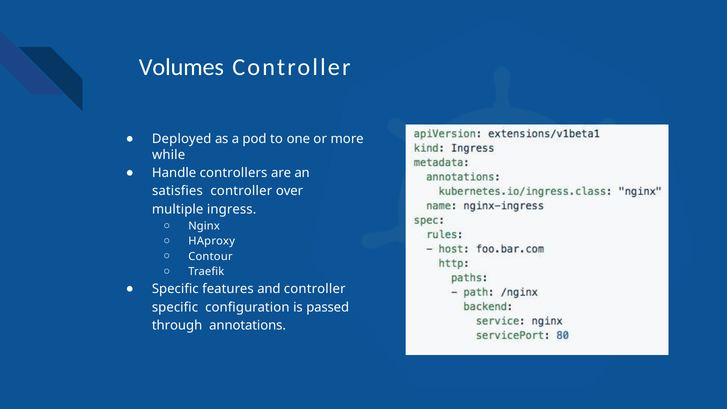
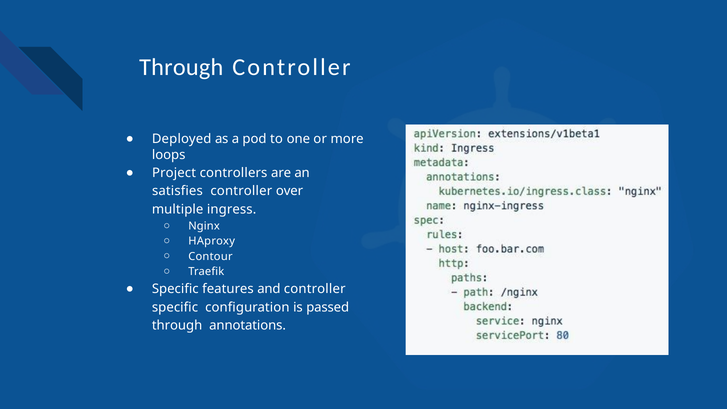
Volumes: Volumes -> Through (181, 67)
while: while -> loops (169, 155)
Handle: Handle -> Project (174, 173)
